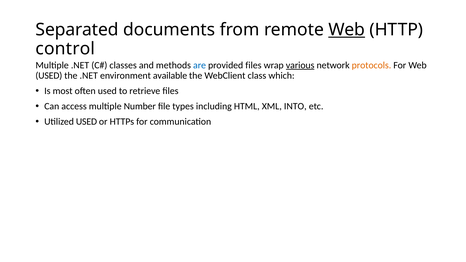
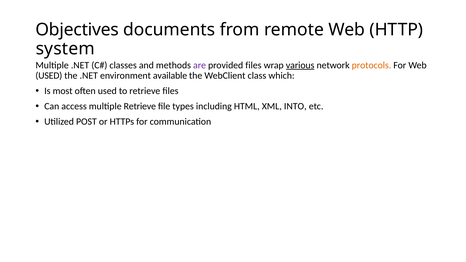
Separated: Separated -> Objectives (77, 30)
Web underline: present -> none (347, 30)
control: control -> system (65, 49)
are colour: blue -> purple (200, 65)
multiple Number: Number -> Retrieve (140, 106)
Utilized USED: USED -> POST (86, 122)
